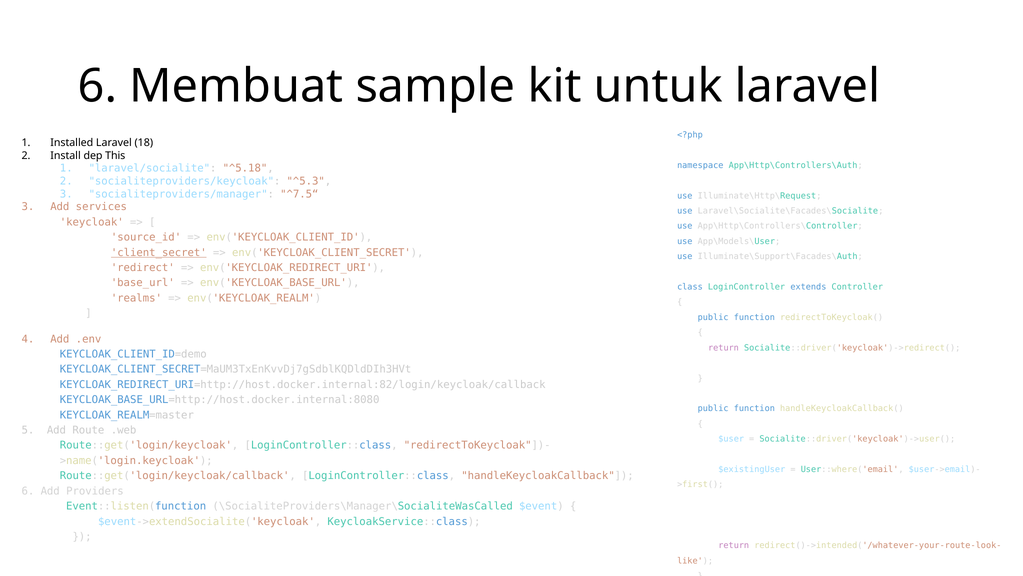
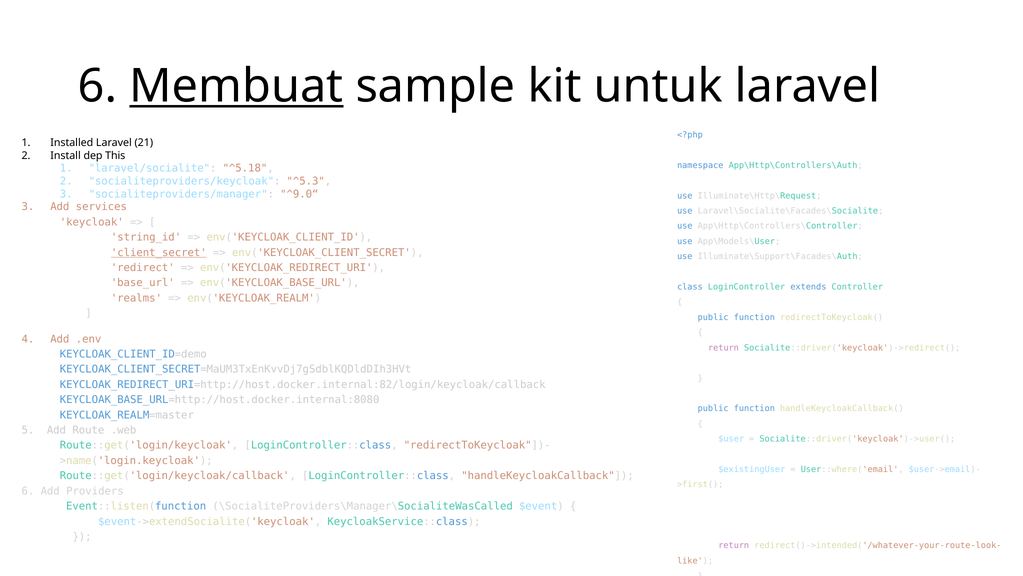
Membuat underline: none -> present (236, 86)
18: 18 -> 21 (144, 143)
^7.5“: ^7.5“ -> ^9.0“ (299, 194)
source_id: source_id -> string_id (146, 237)
